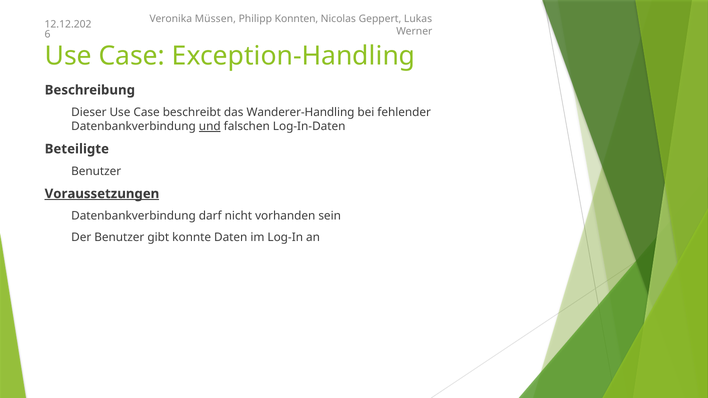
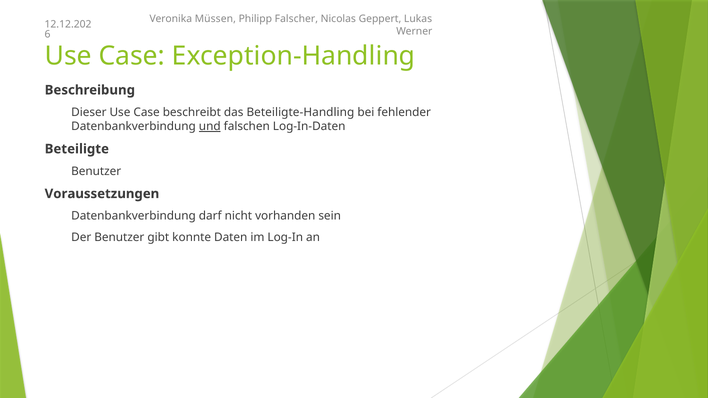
Konnten: Konnten -> Falscher (296, 19)
Wanderer-Handling: Wanderer-Handling -> Beteiligte-Handling (300, 112)
Voraussetzungen underline: present -> none (102, 194)
